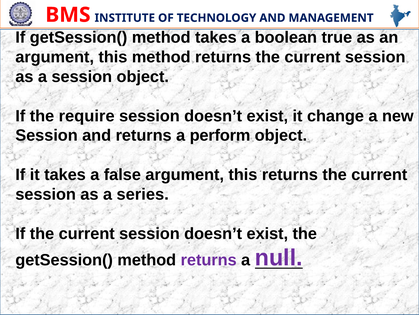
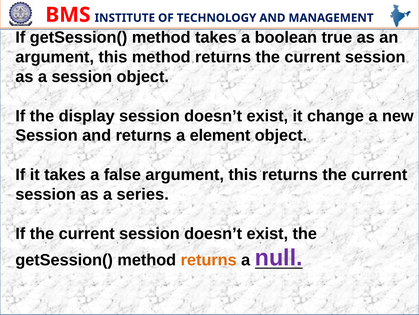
require: require -> display (87, 116)
perform: perform -> element (220, 135)
returns colour: purple -> orange (209, 260)
